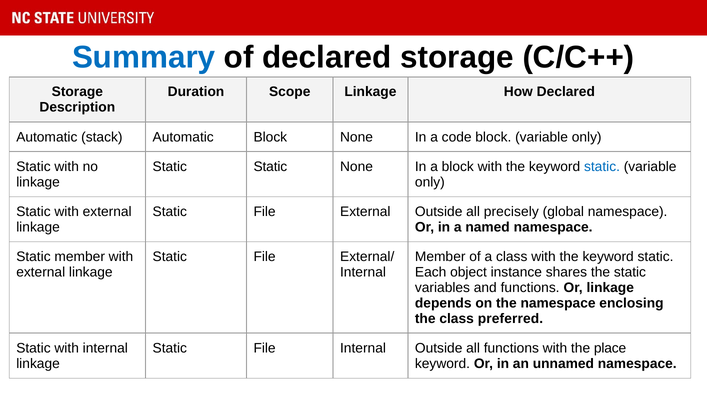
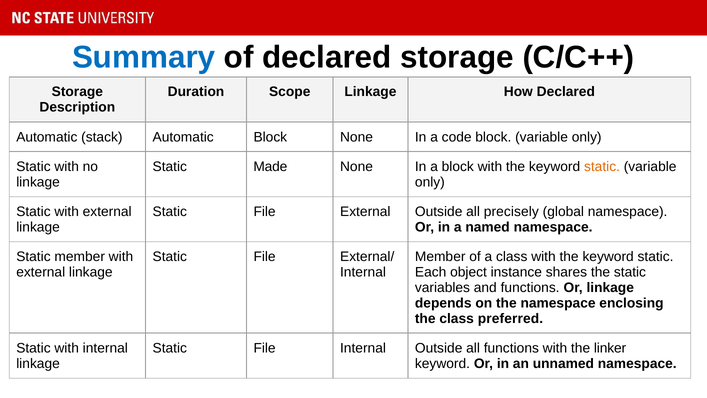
Static Static: Static -> Made (270, 166)
static colour: blue -> orange (602, 166)
place: place -> linker (610, 348)
